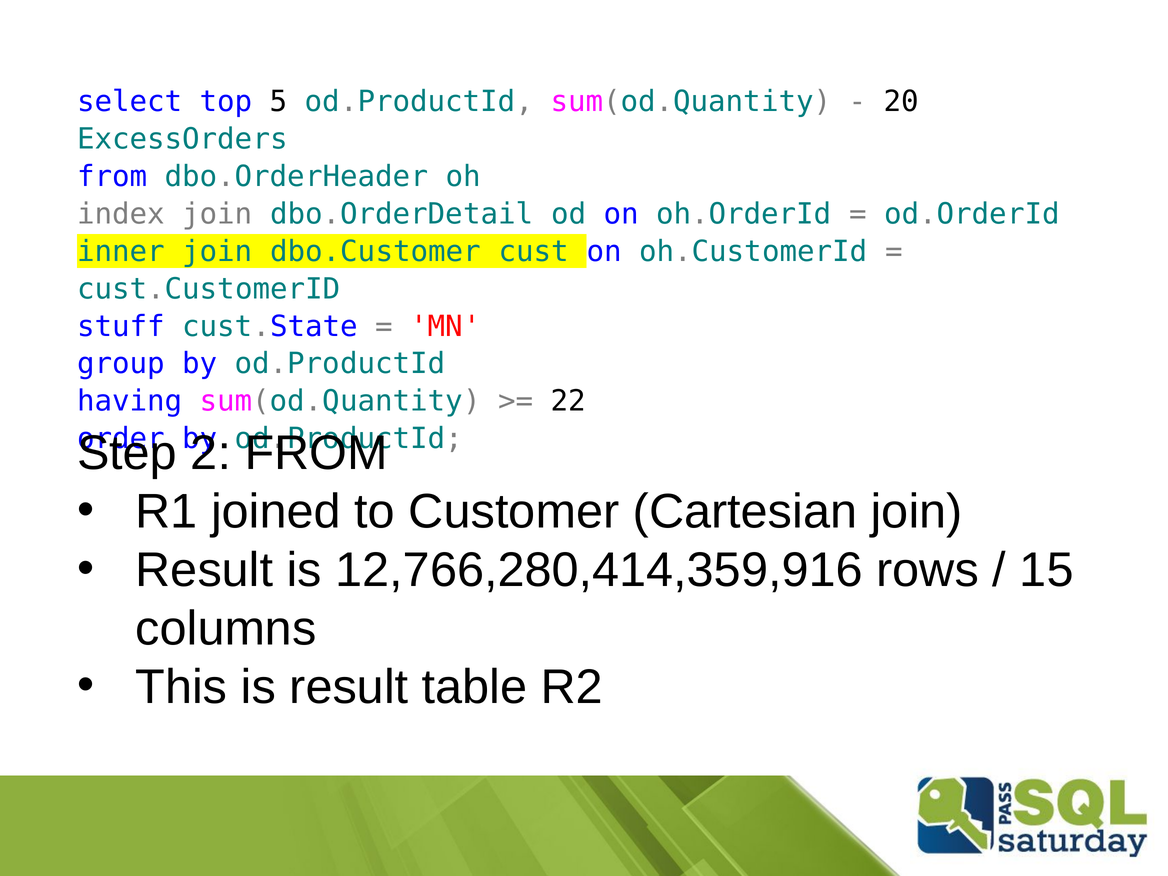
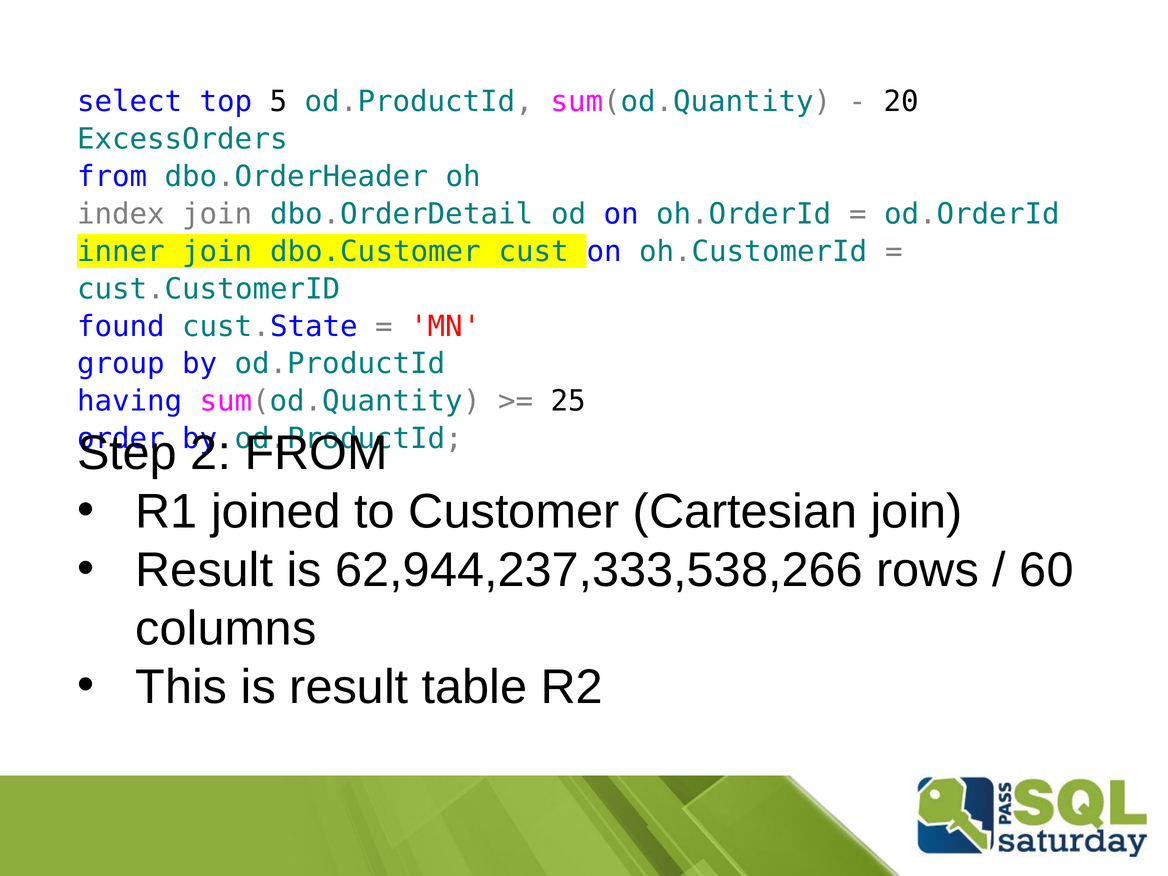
stuff: stuff -> found (121, 326)
22: 22 -> 25 (568, 401)
12,766,280,414,359,916: 12,766,280,414,359,916 -> 62,944,237,333,538,266 (599, 570)
15: 15 -> 60 (1047, 570)
